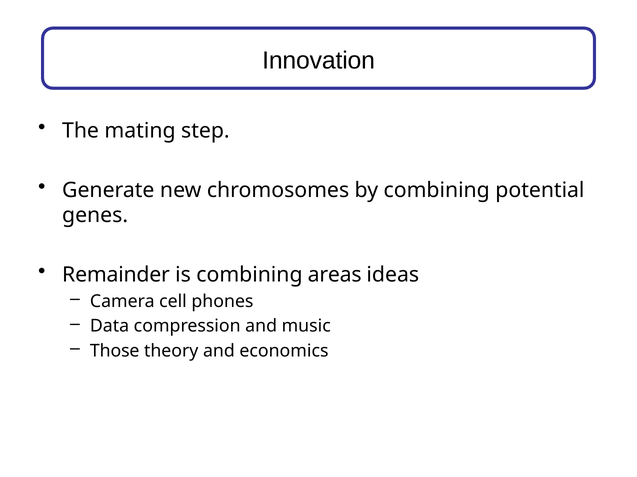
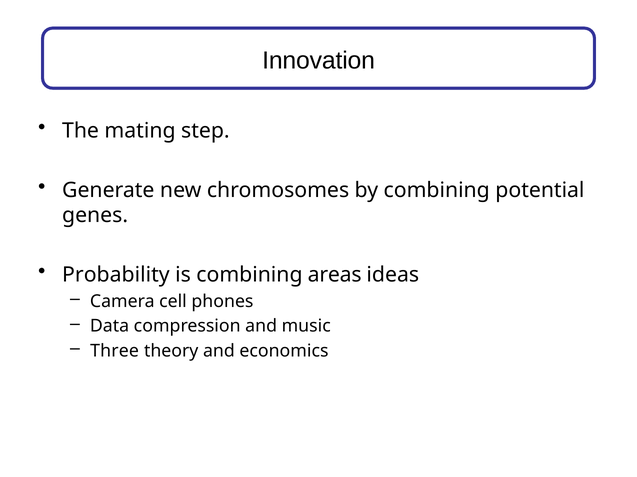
Remainder: Remainder -> Probability (116, 275)
Those: Those -> Three (115, 351)
